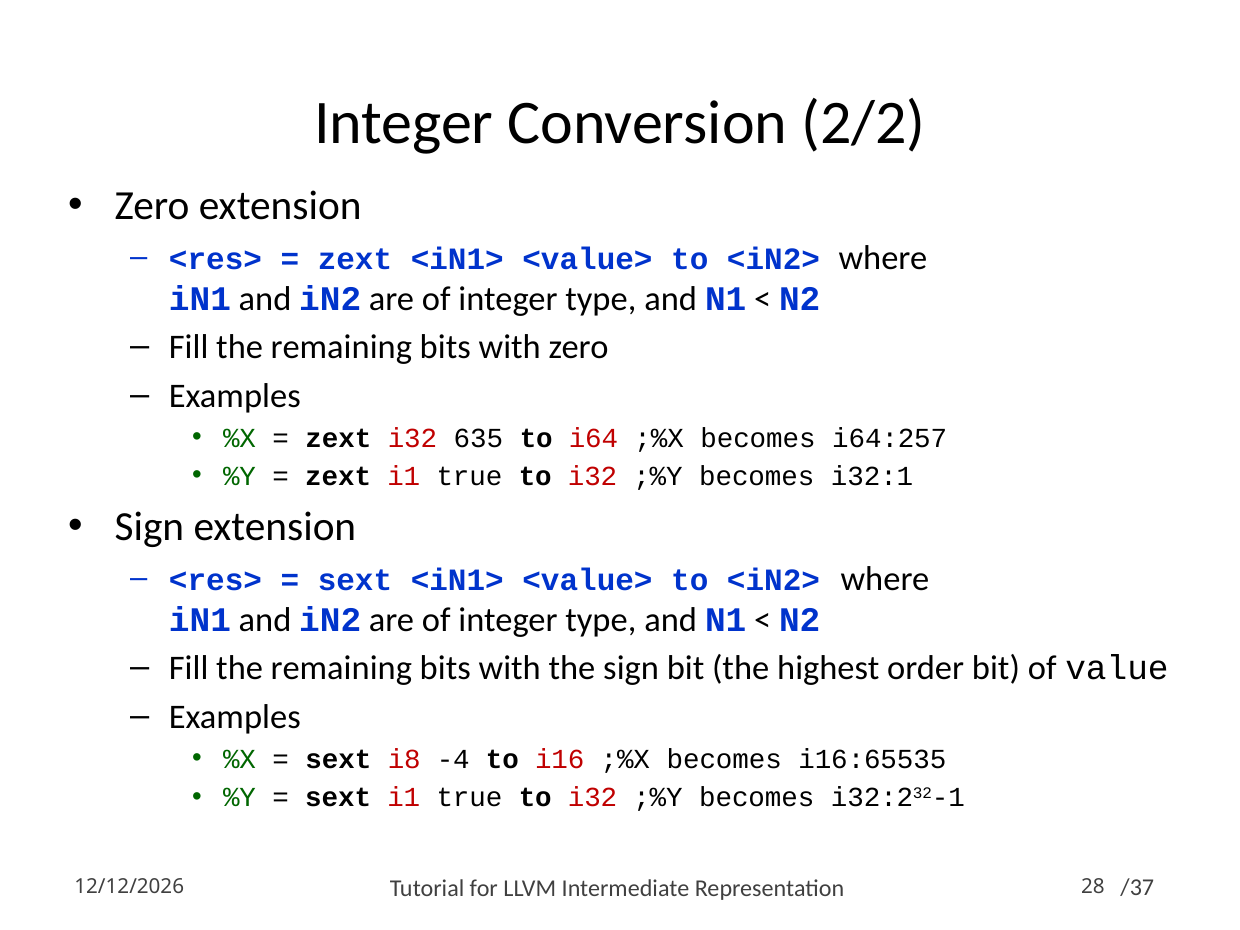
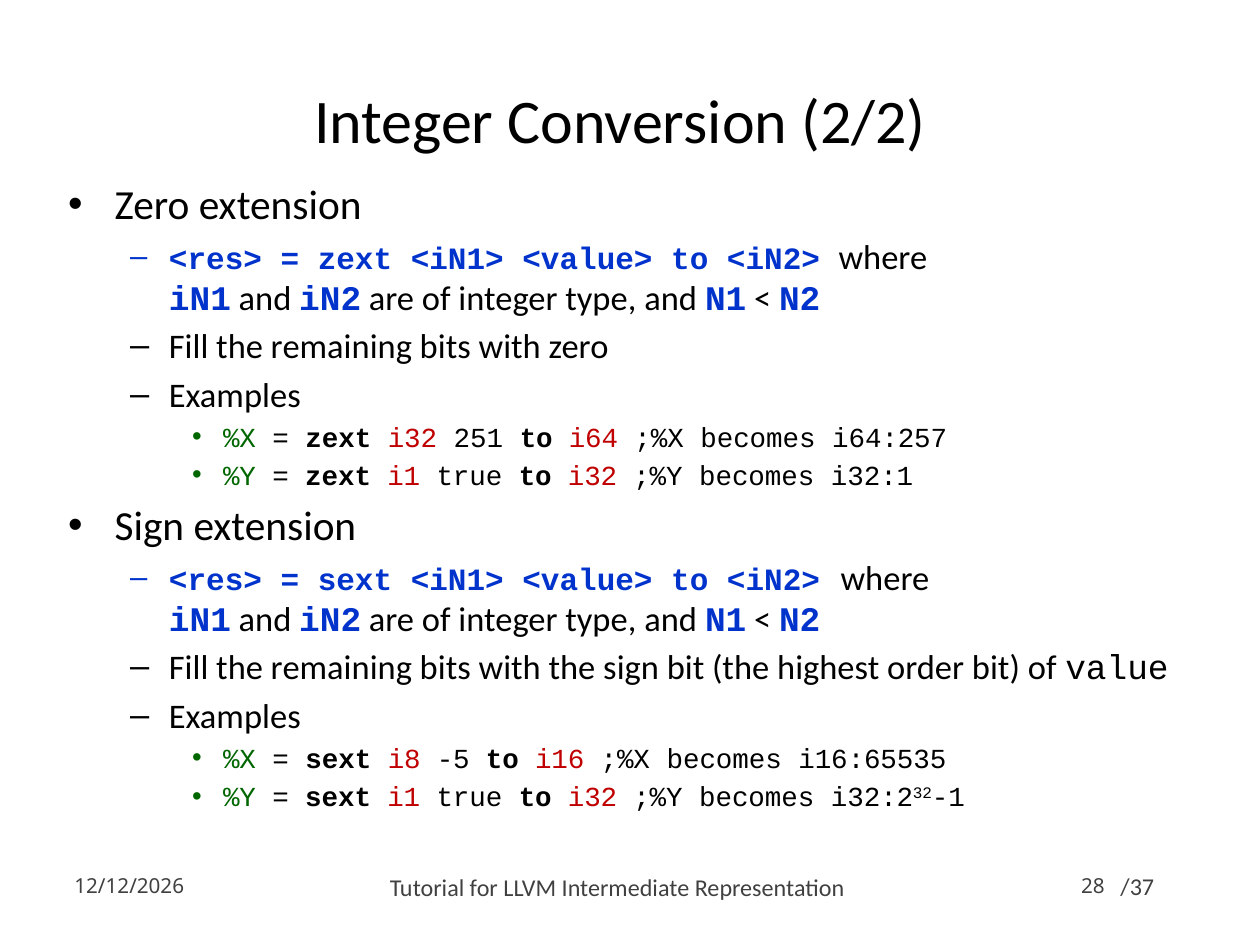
635: 635 -> 251 (478, 438)
-4: -4 -> -5 (453, 759)
